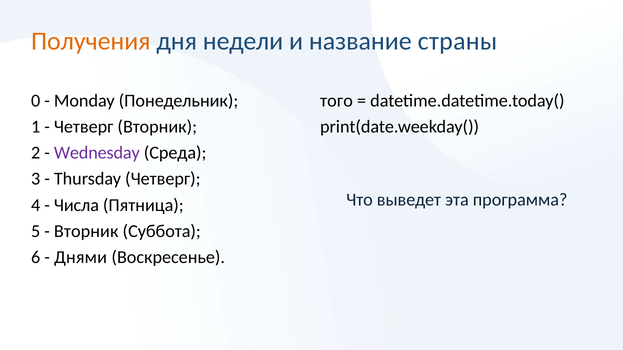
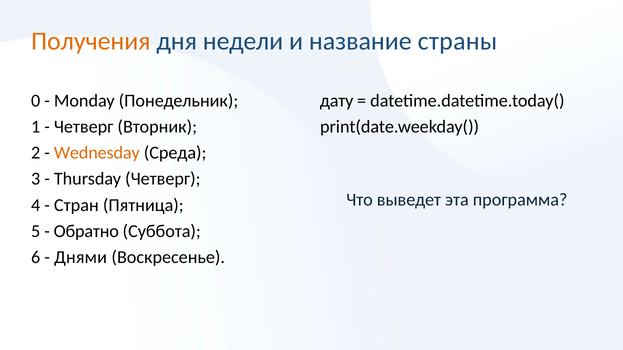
того: того -> дату (337, 101)
Wednesday colour: purple -> orange (97, 153)
Числа: Числа -> Стран (76, 205)
Вторник: Вторник -> Обратно (86, 231)
